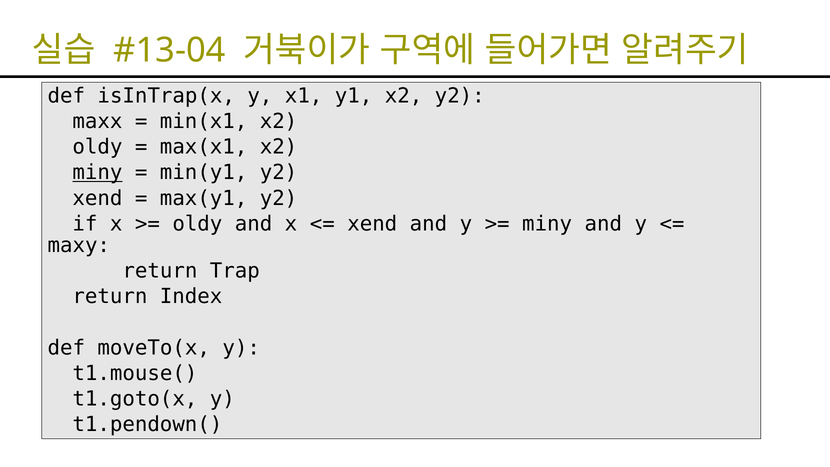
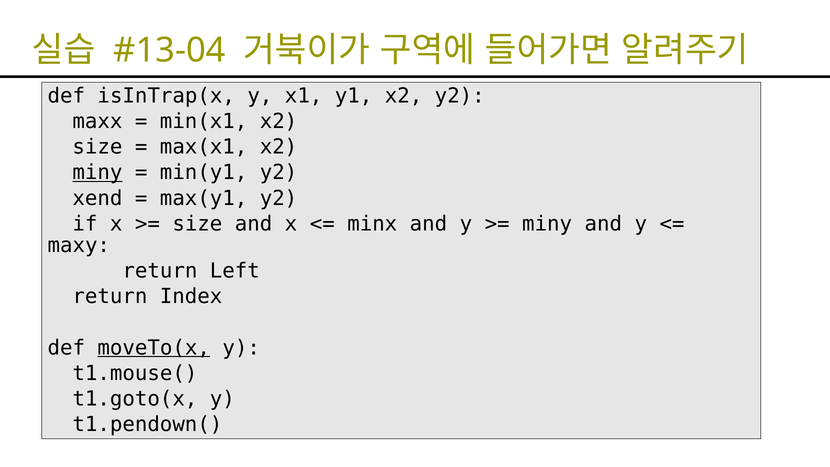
oldy: oldy -> size (97, 147)
oldy: oldy -> size (197, 224)
xend: xend -> minx (372, 224)
Trap: Trap -> Left (235, 271)
moveTo(x underline: none -> present (154, 348)
